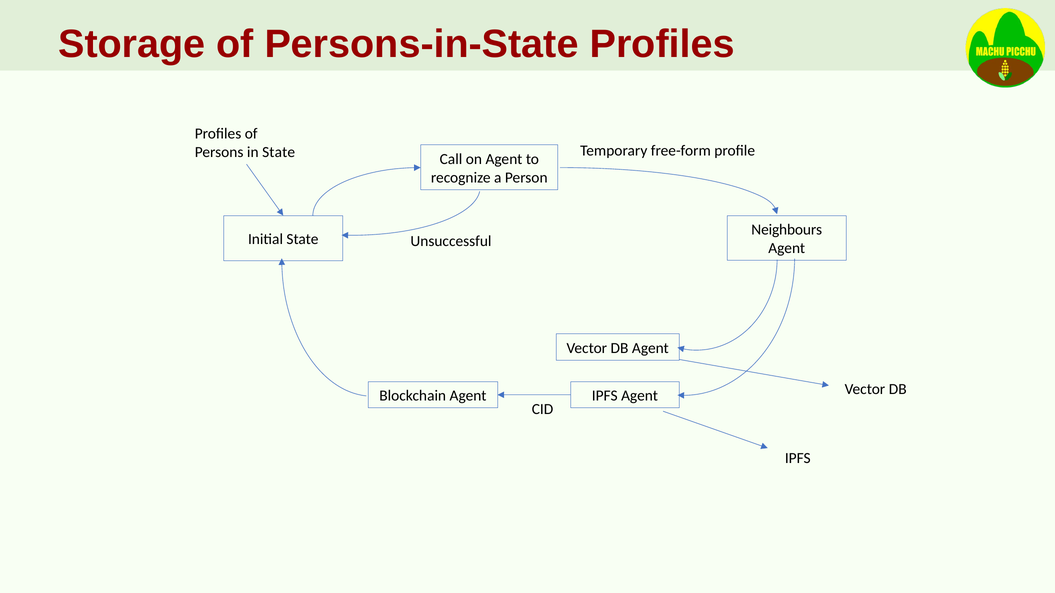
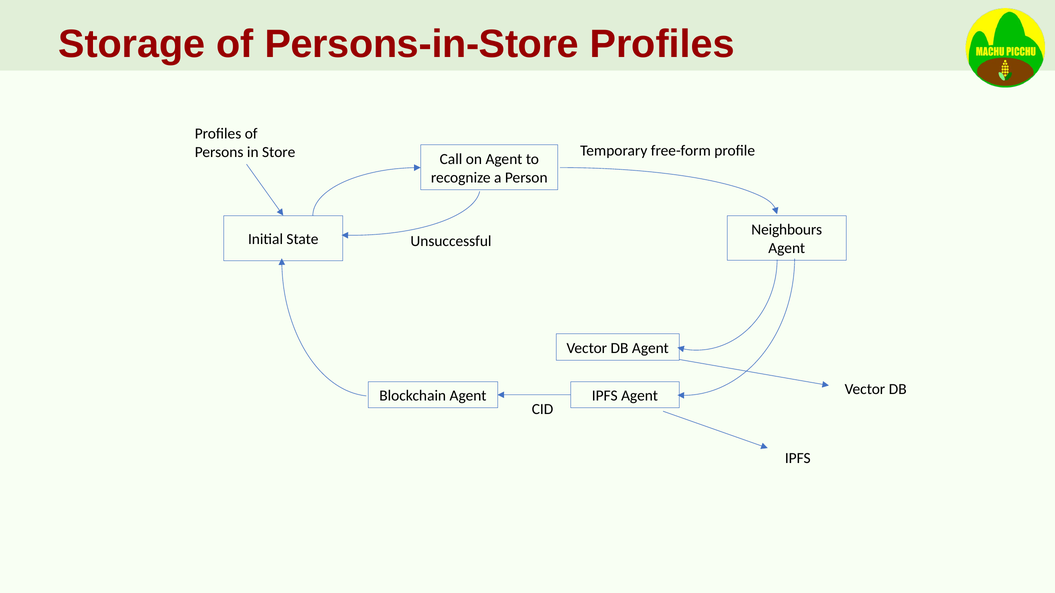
Persons-in-State: Persons-in-State -> Persons-in-Store (422, 44)
in State: State -> Store (279, 152)
